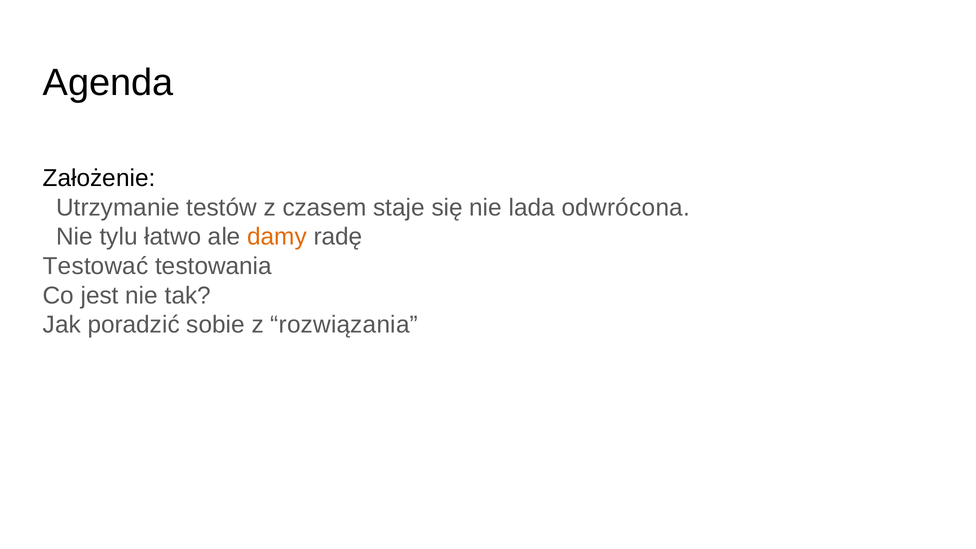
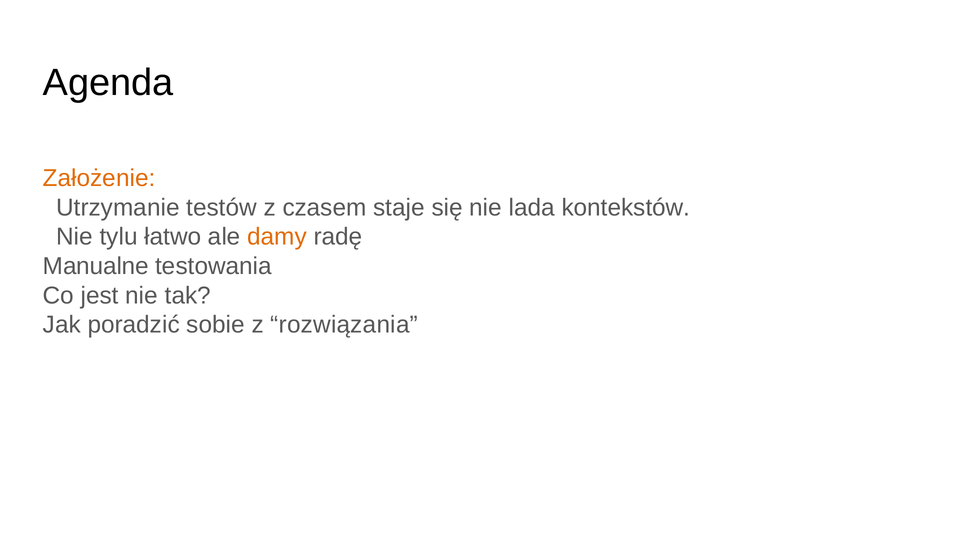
Założenie colour: black -> orange (99, 178)
odwrócona: odwrócona -> kontekstów (626, 208)
Testować: Testować -> Manualne (96, 266)
